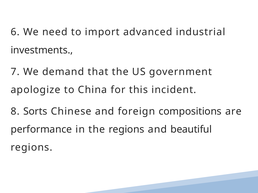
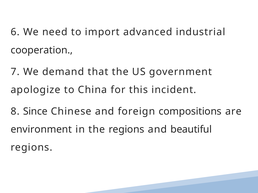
investments: investments -> cooperation (42, 50)
Sorts: Sorts -> Since (35, 112)
performance: performance -> environment (41, 130)
